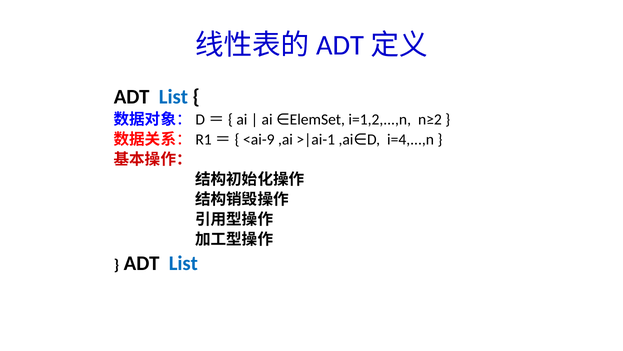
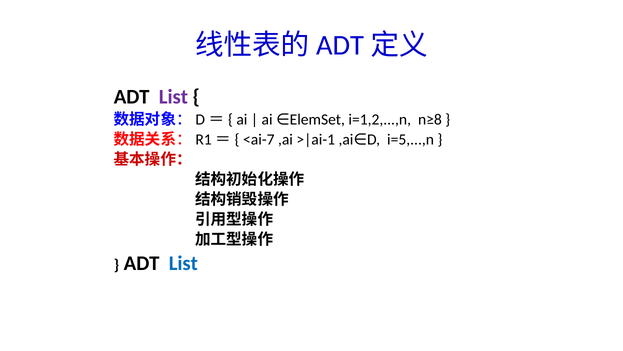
List colour: blue -> purple (173, 97)
n≥2: n≥2 -> n≥8 (430, 119)
<ai-9: <ai-9 -> <ai-7 (259, 139)
i=4,...,n: i=4,...,n -> i=5,...,n (411, 139)
